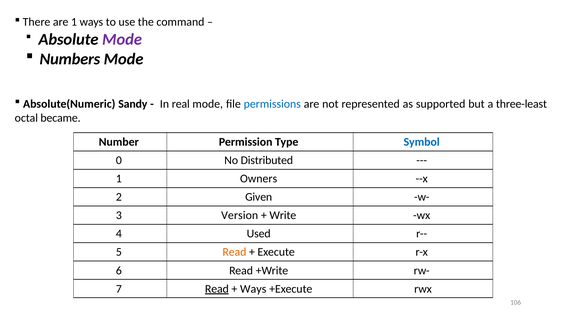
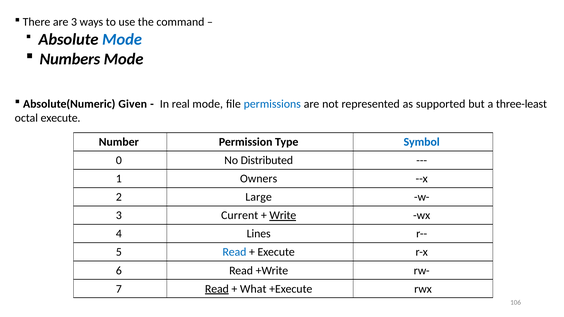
are 1: 1 -> 3 (74, 22)
Mode colour: purple -> blue (122, 39)
Sandy: Sandy -> Given (133, 104)
octal became: became -> execute (61, 118)
Given: Given -> Large (259, 197)
Version: Version -> Current (240, 216)
Write underline: none -> present (283, 216)
Used: Used -> Lines (259, 234)
Read colour: orange -> blue (234, 252)
Ways: Ways -> What (253, 289)
